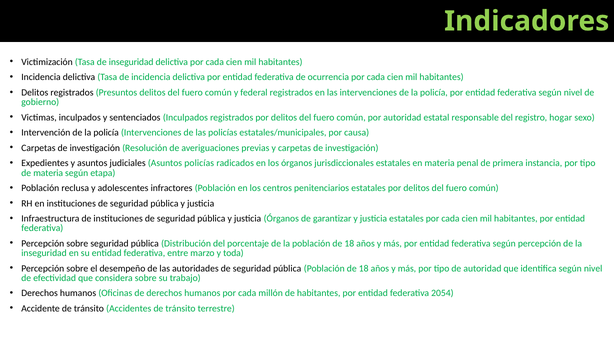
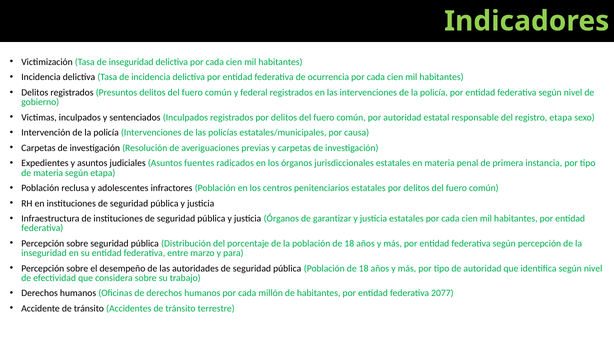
registro hogar: hogar -> etapa (561, 117)
Asuntos policías: policías -> fuentes (199, 163)
toda: toda -> para (233, 253)
2054: 2054 -> 2077 (442, 293)
